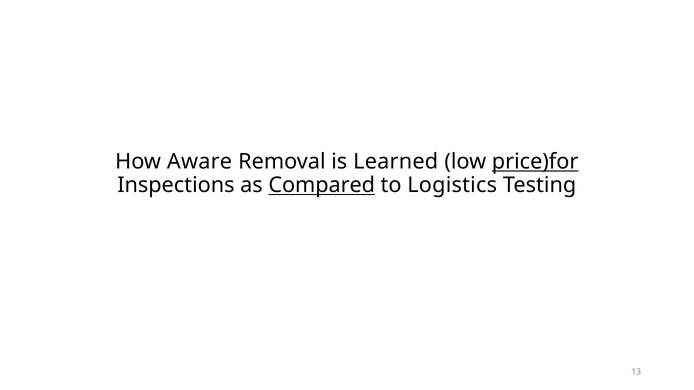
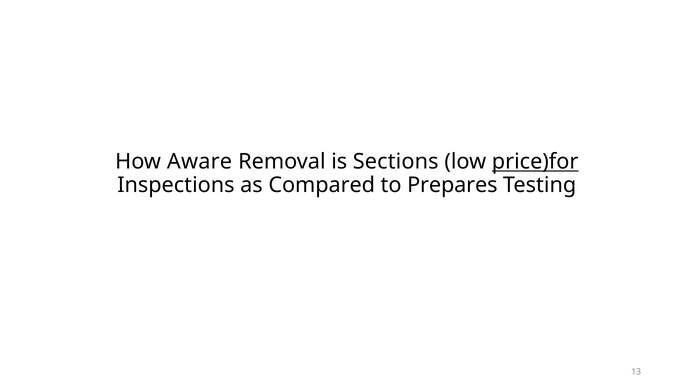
Learned: Learned -> Sections (396, 162)
Compared underline: present -> none (322, 185)
Logistics: Logistics -> Prepares (452, 185)
